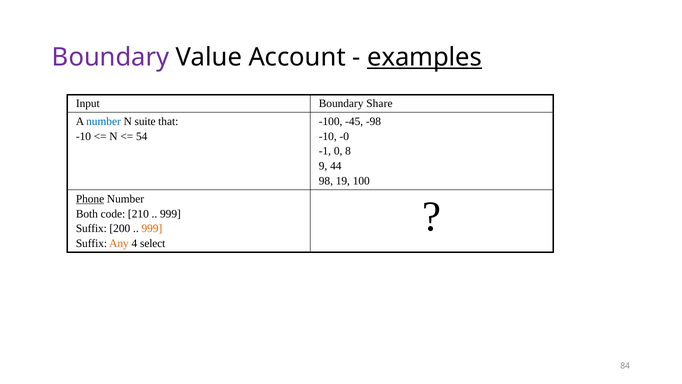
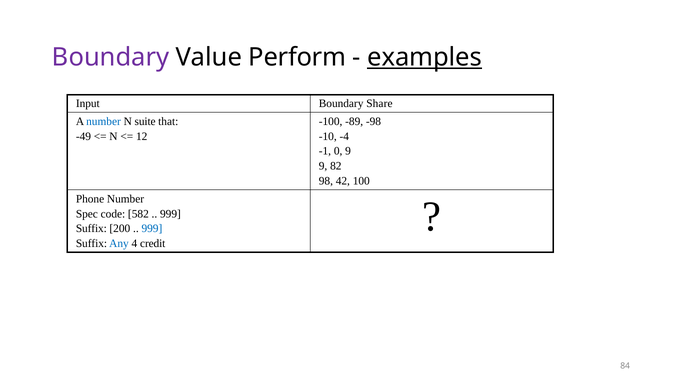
Account: Account -> Perform (297, 57)
-45: -45 -> -89 (354, 121)
-10: -10 -> -49 (83, 136)
54: 54 -> 12 (142, 136)
-0: -0 -> -4 (344, 136)
0 8: 8 -> 9 (348, 151)
44: 44 -> 82 (336, 166)
19: 19 -> 42 (343, 181)
Phone underline: present -> none (90, 199)
Both: Both -> Spec (87, 214)
210: 210 -> 582 (138, 214)
999 colour: orange -> blue (152, 228)
Any colour: orange -> blue (119, 243)
select: select -> credit (153, 243)
